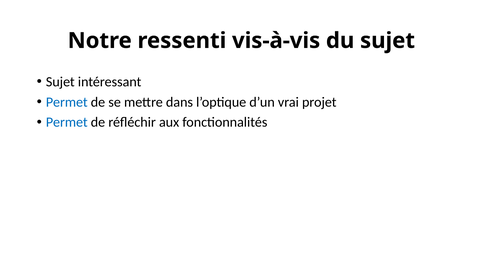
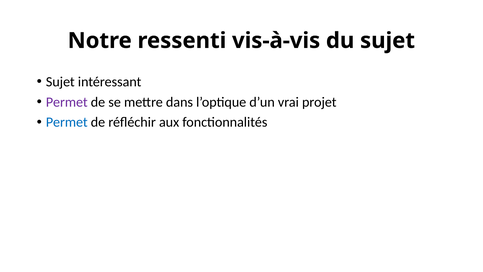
Permet colour: blue -> purple (67, 102)
